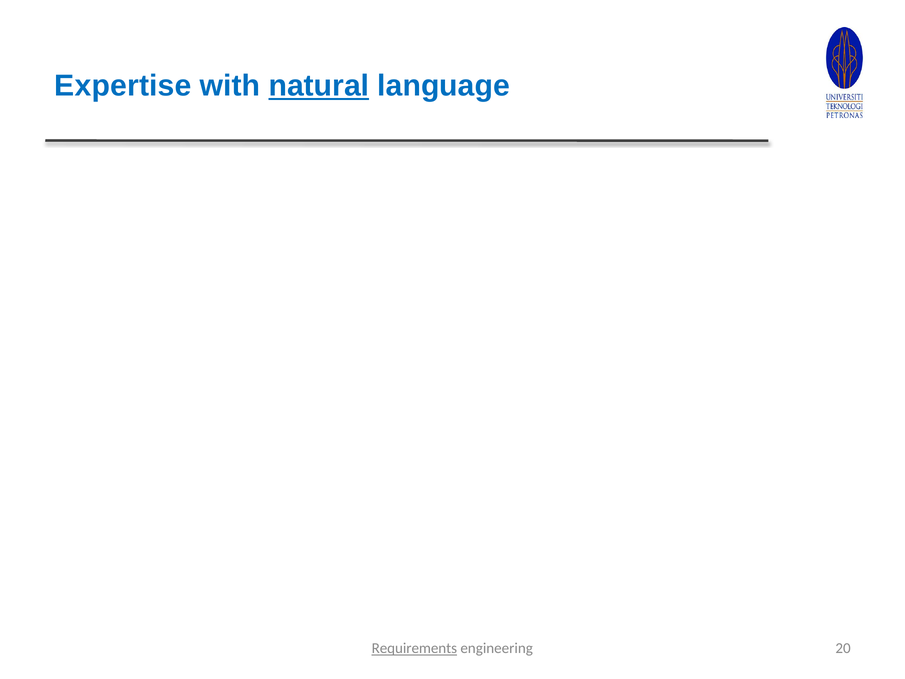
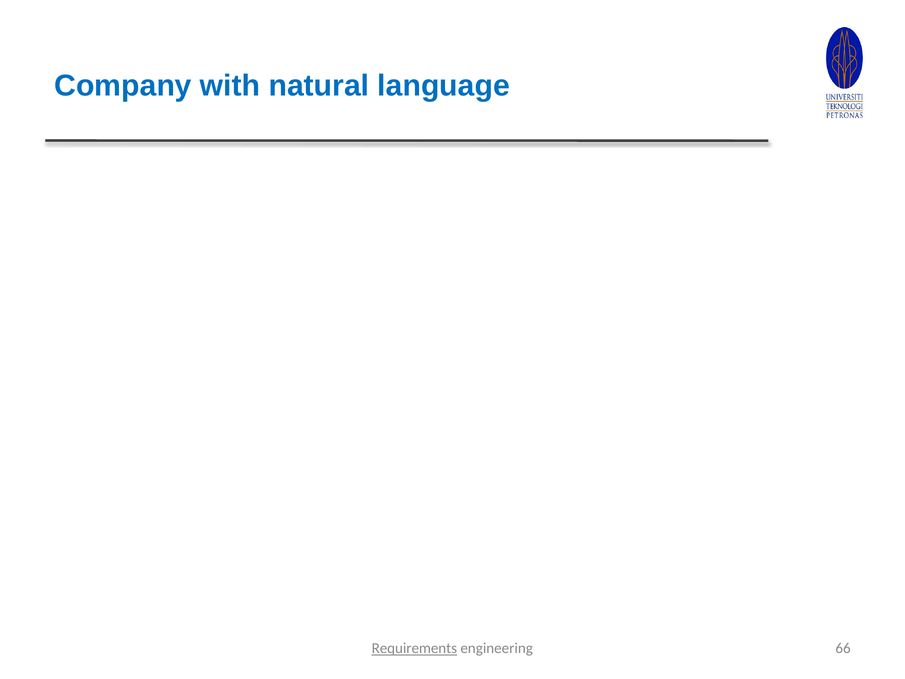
Expertise: Expertise -> Company (123, 86)
natural underline: present -> none (319, 86)
20: 20 -> 66 (843, 648)
